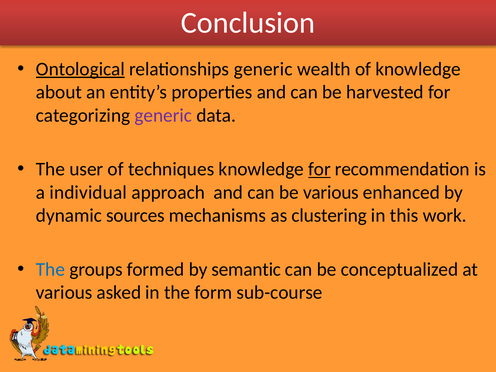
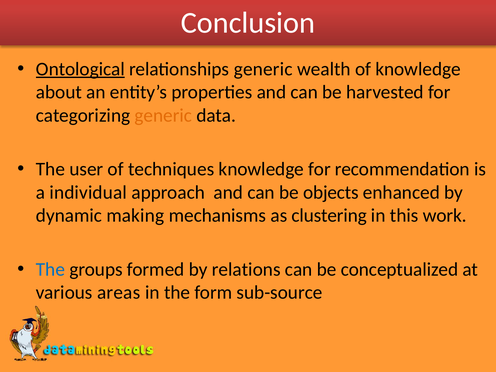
generic colour: purple -> orange (163, 115)
for underline: present -> none (319, 169)
be various: various -> objects (331, 192)
sources: sources -> making (135, 215)
semantic: semantic -> relations (246, 269)
asked: asked -> areas (119, 292)
sub-course: sub-course -> sub-source (280, 292)
